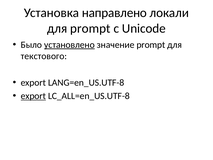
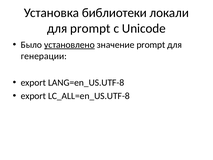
направлено: направлено -> библиотеки (114, 13)
текстового: текстового -> генерации (44, 56)
export underline: present -> none (33, 96)
